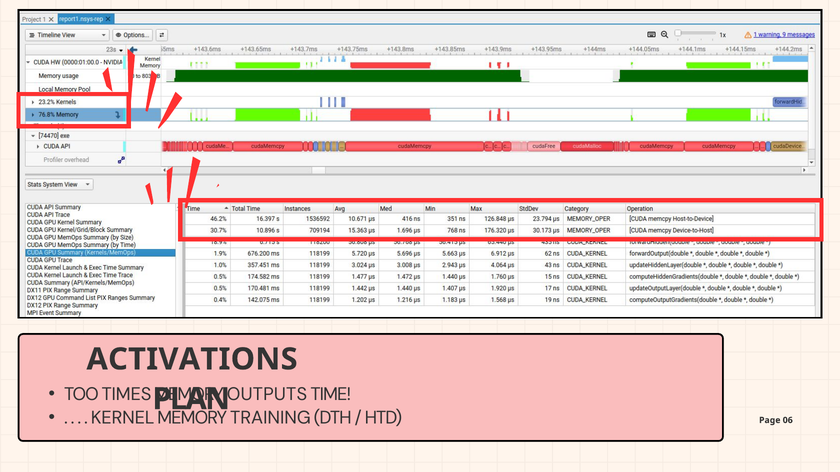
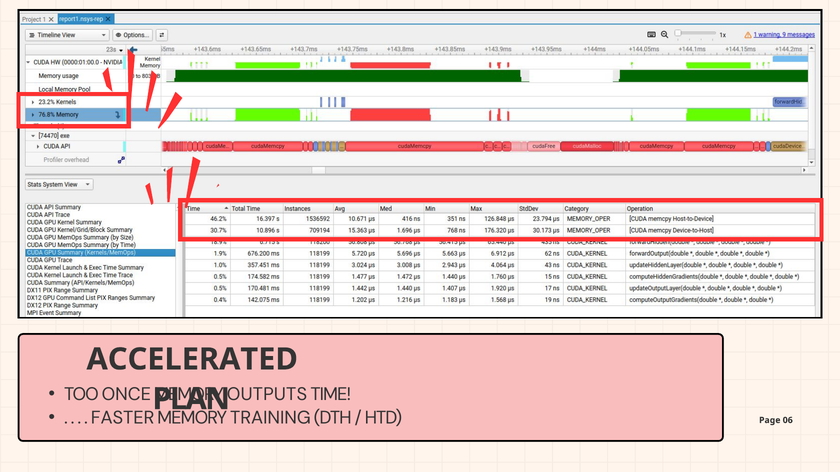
ACTIVATIONS: ACTIVATIONS -> ACCELERATED (192, 360)
TIMES: TIMES -> ONCE (126, 395)
KERNEL: KERNEL -> FASTER (123, 418)
